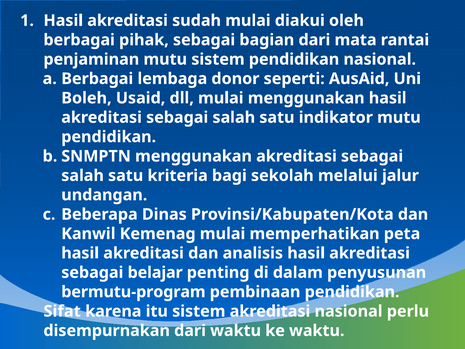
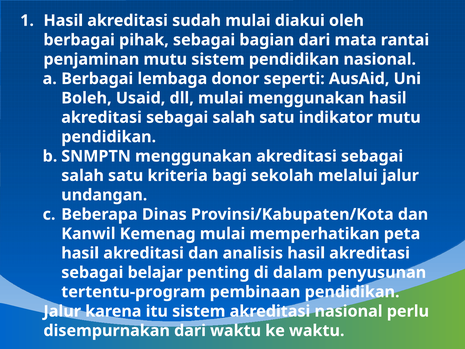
bermutu-program: bermutu-program -> tertentu-program (133, 292)
Sifat: Sifat -> Jalur (62, 311)
